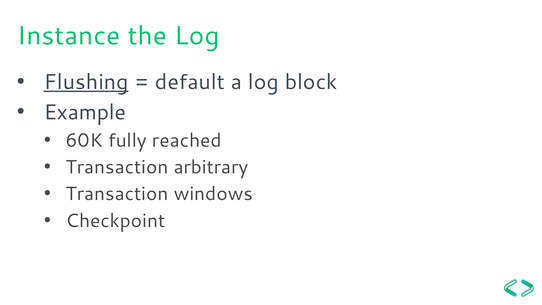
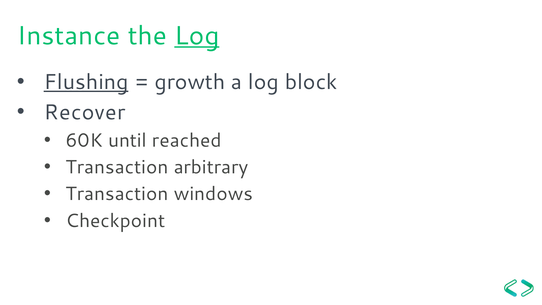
Log underline: none -> present (197, 36)
default: default -> growth (190, 82)
Example: Example -> Recover (85, 112)
fully: fully -> until (128, 140)
